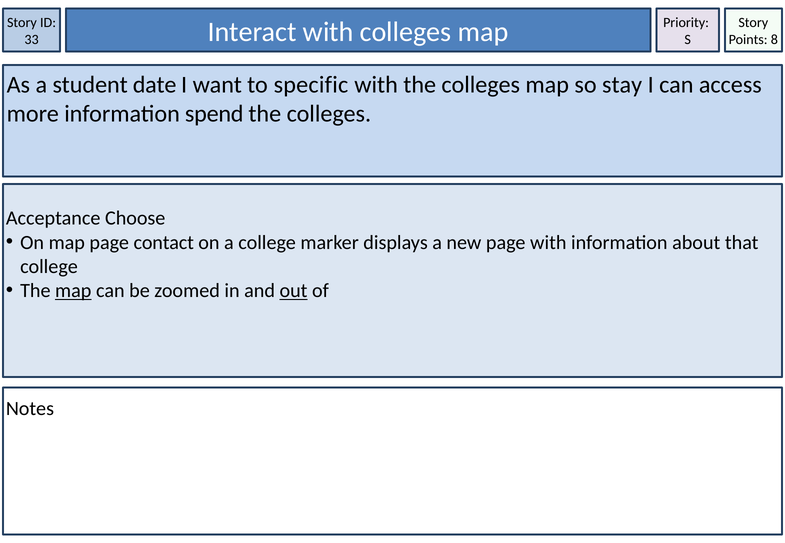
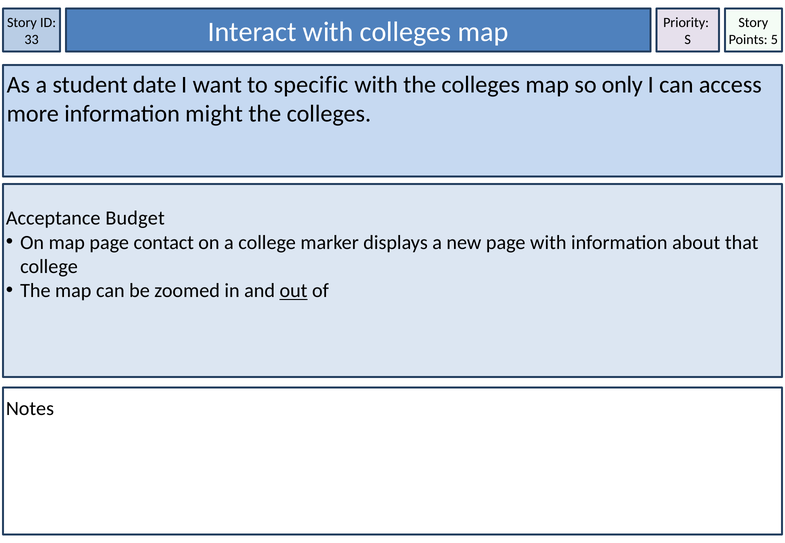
8: 8 -> 5 (774, 39)
stay: stay -> only (622, 85)
spend: spend -> might (214, 114)
Choose: Choose -> Budget (135, 219)
map underline: present -> none (73, 291)
